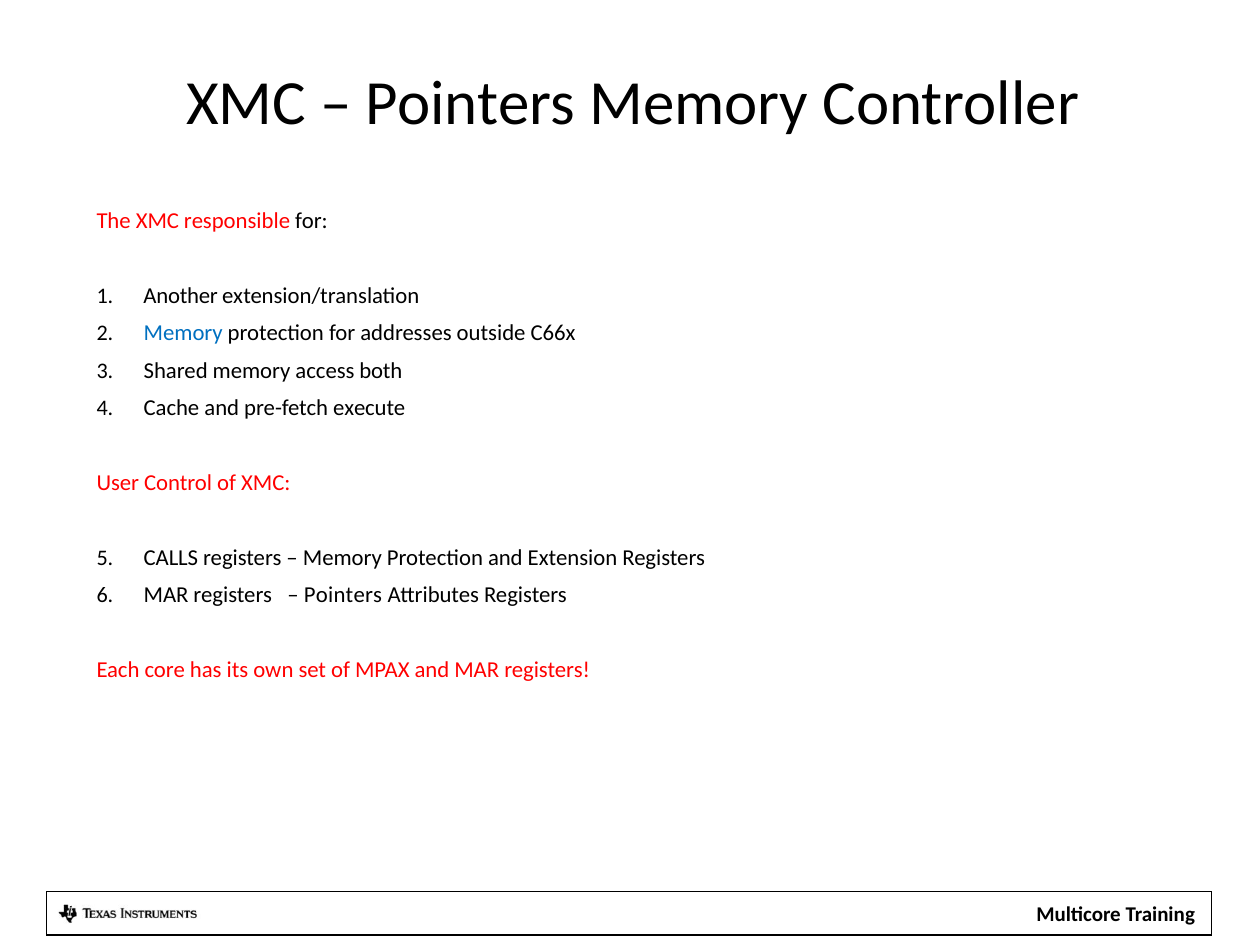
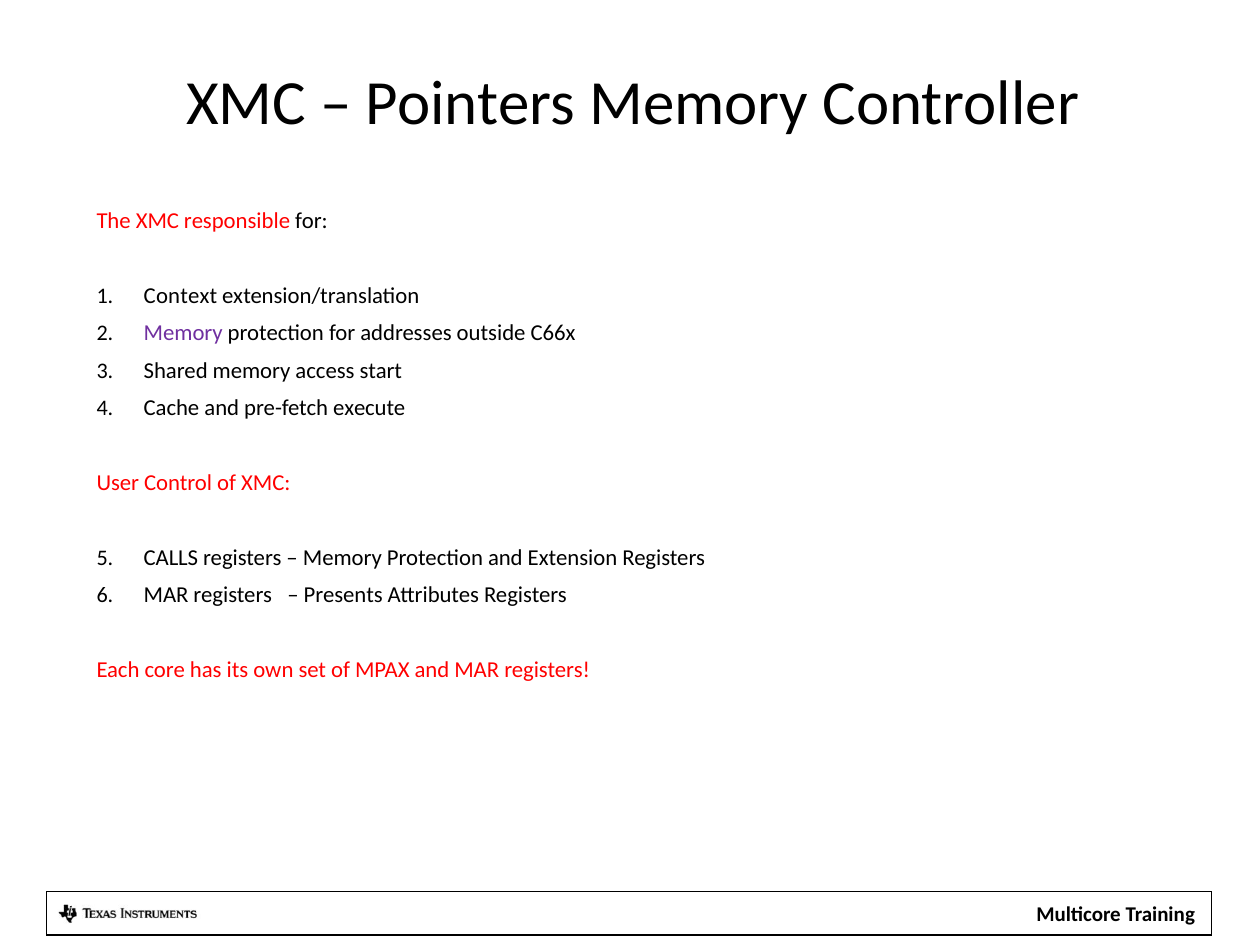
Another: Another -> Context (180, 296)
Memory colour: blue -> purple (183, 333)
both: both -> start (381, 371)
Pointers: Pointers -> Presents (343, 596)
